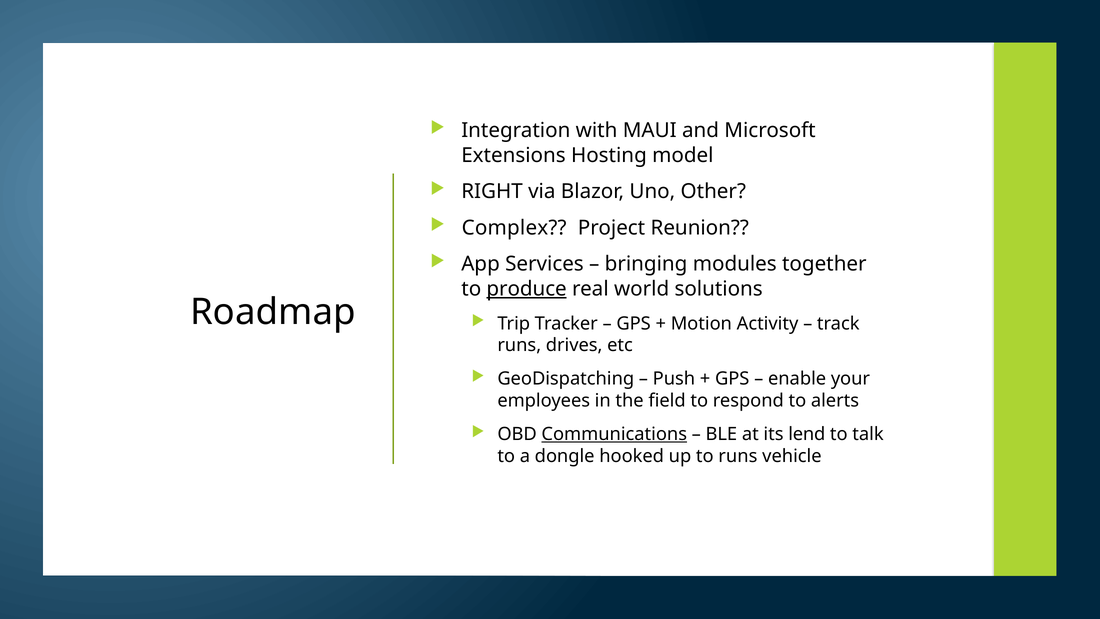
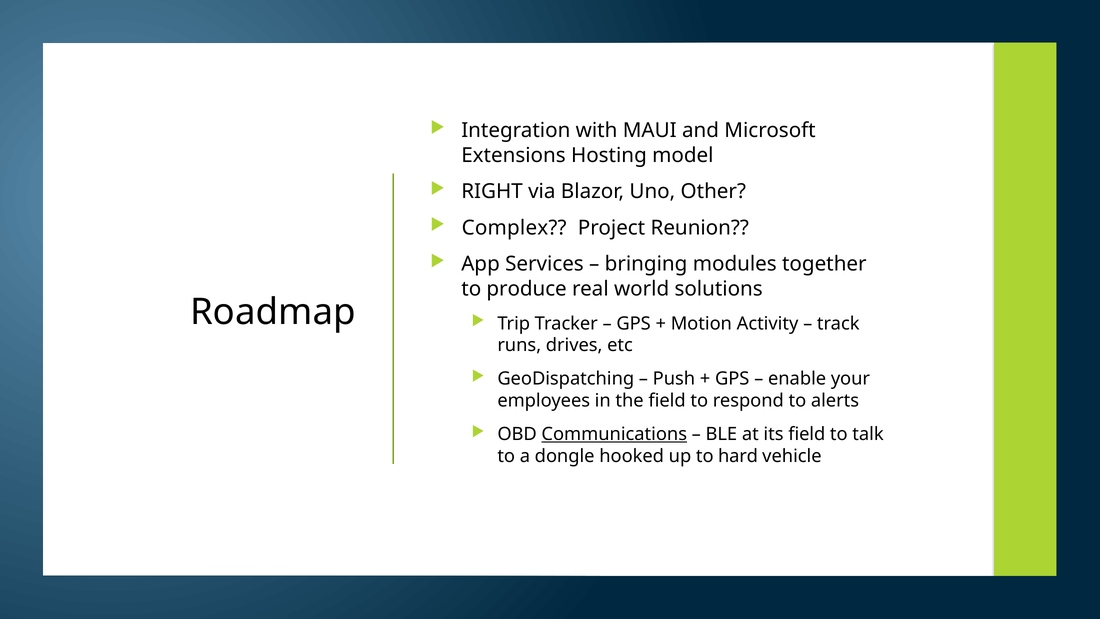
produce underline: present -> none (527, 289)
its lend: lend -> field (807, 434)
to runs: runs -> hard (738, 456)
